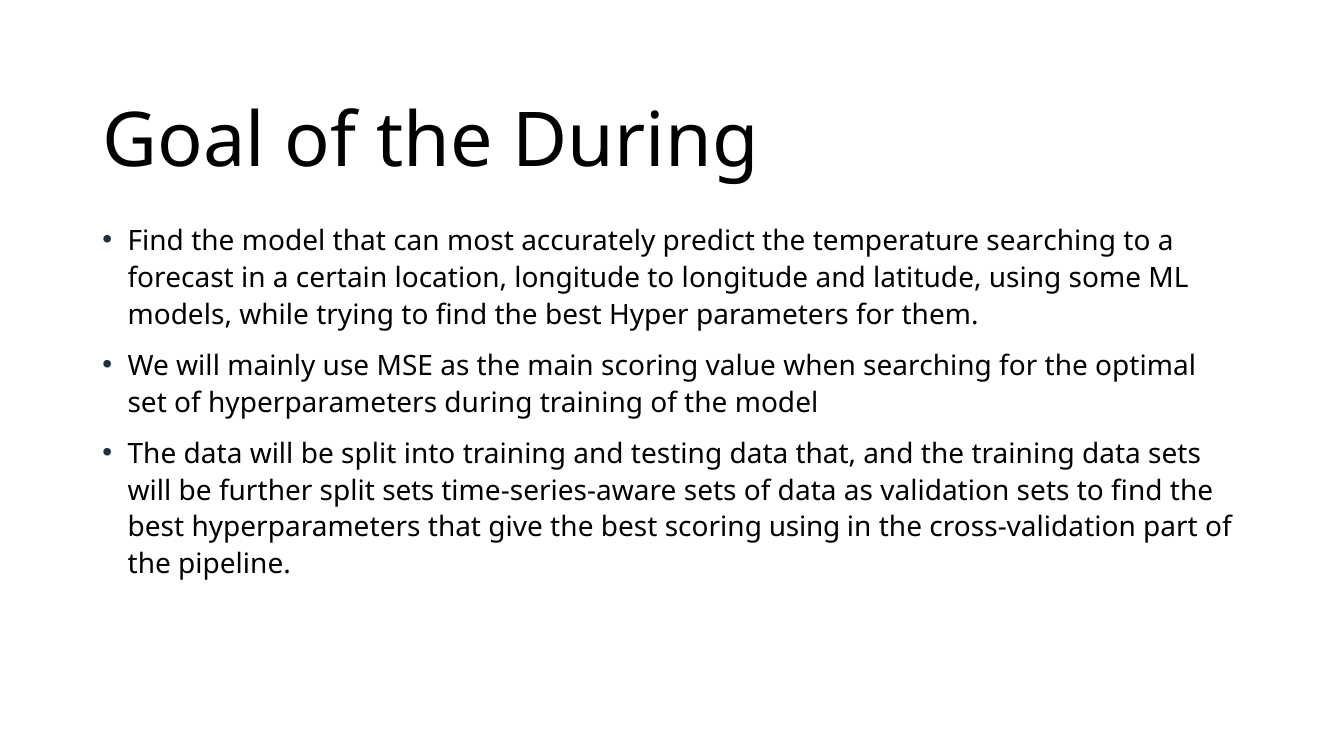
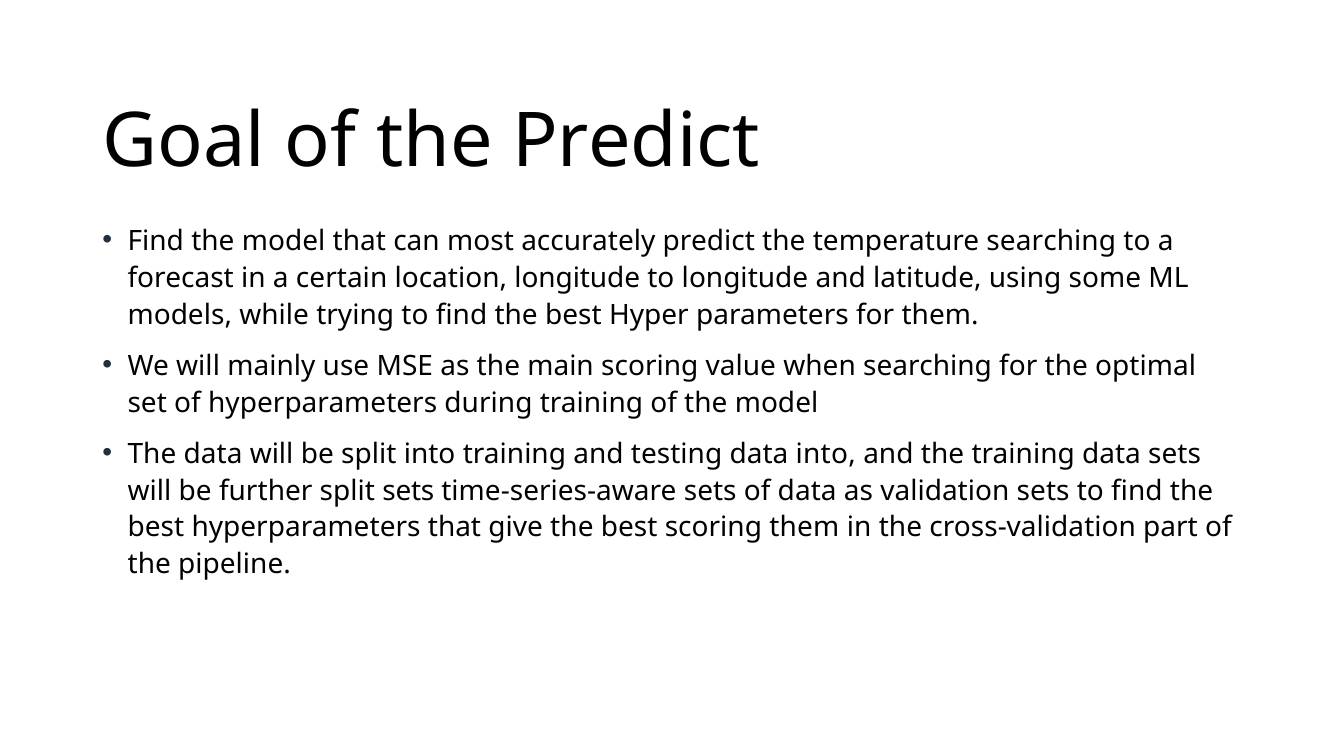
the During: During -> Predict (636, 141)
data that: that -> into (826, 454)
scoring using: using -> them (804, 528)
